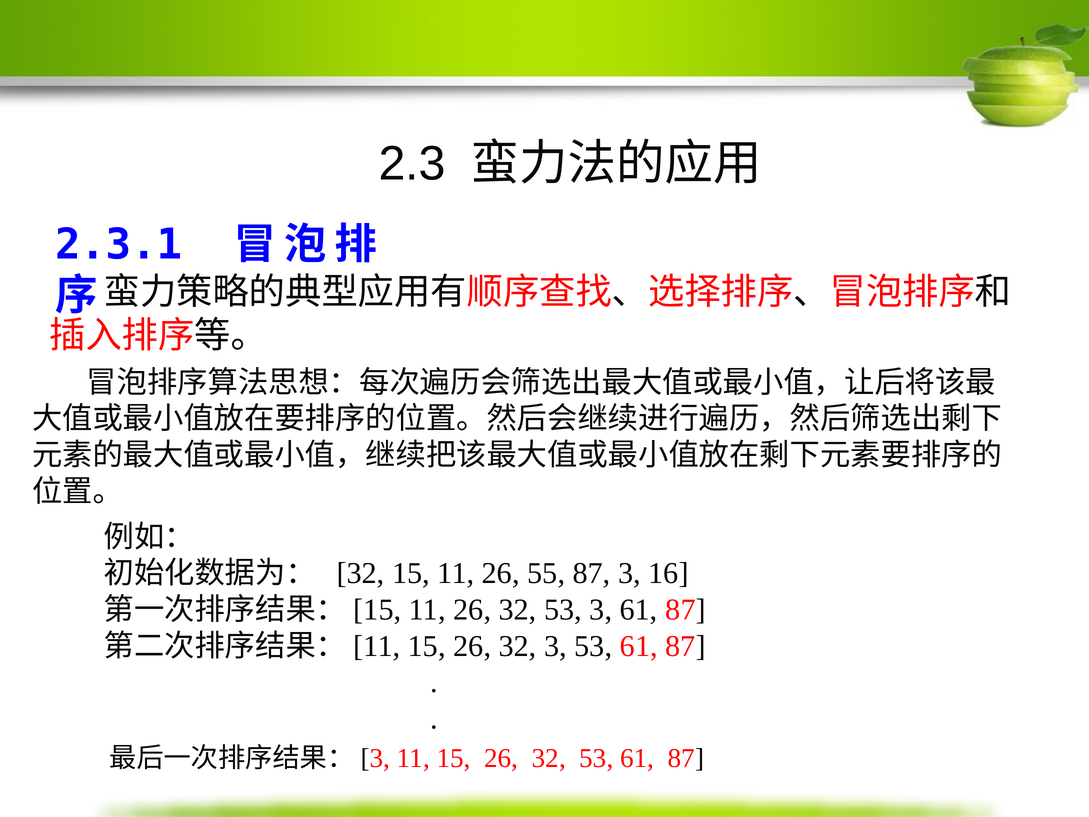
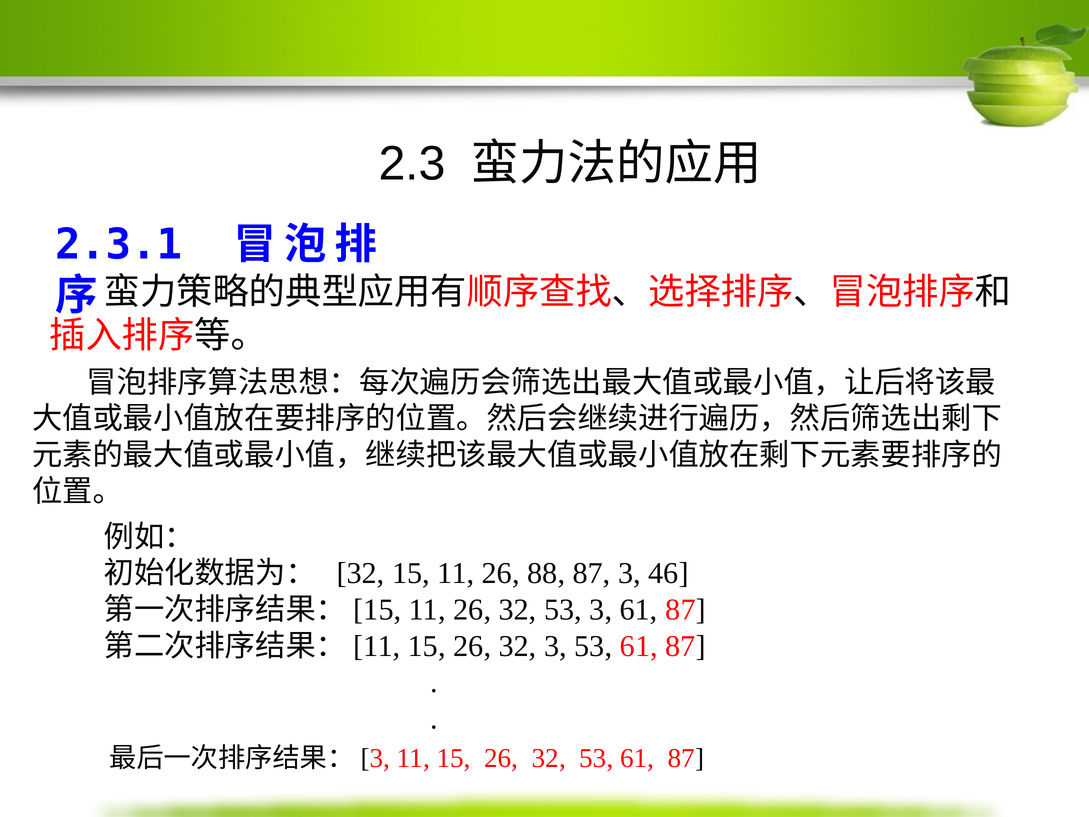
55: 55 -> 88 (546, 573)
16: 16 -> 46 (669, 573)
